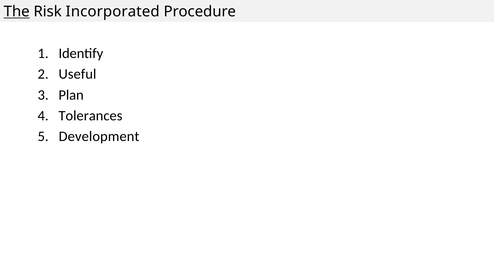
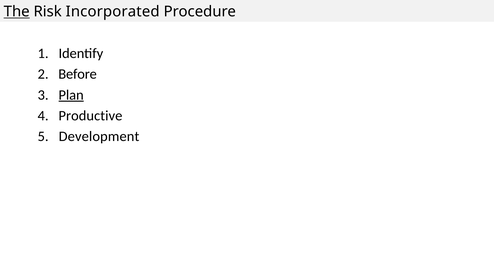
Useful: Useful -> Before (78, 74)
Plan underline: none -> present (71, 95)
Tolerances: Tolerances -> Productive (90, 116)
